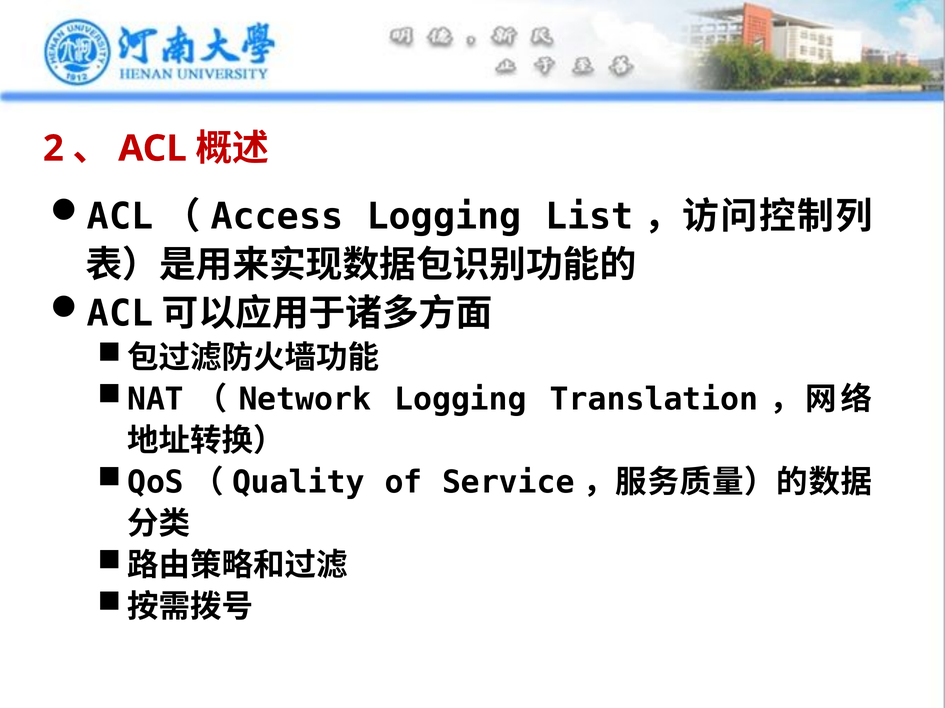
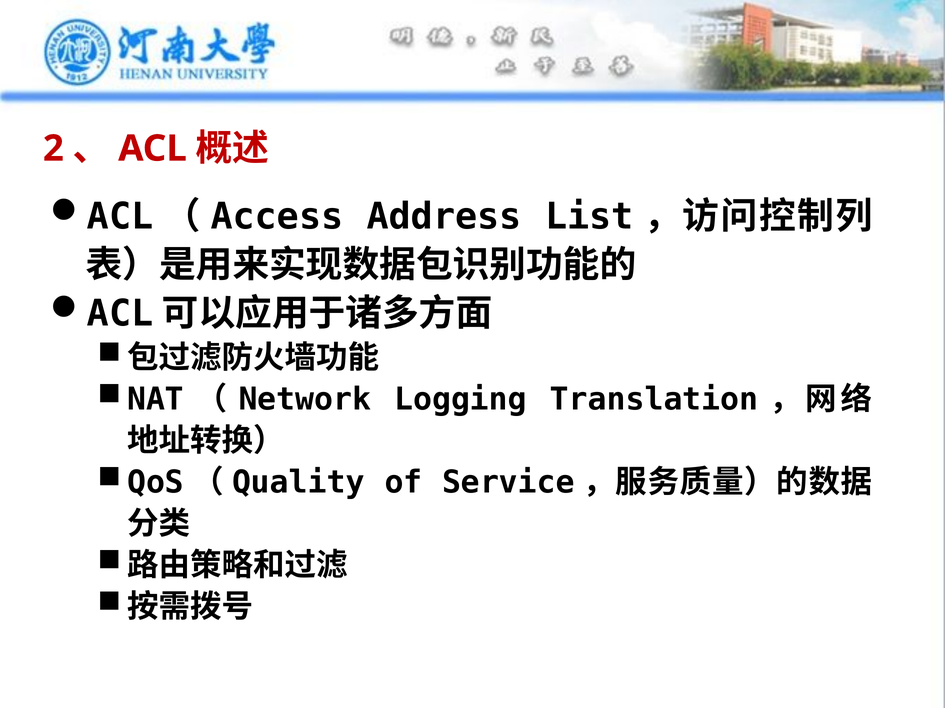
Logging: Logging -> Address (444, 217)
